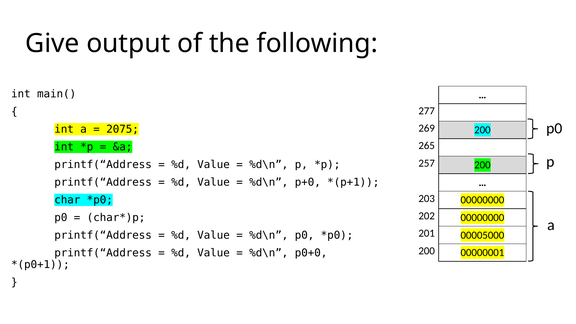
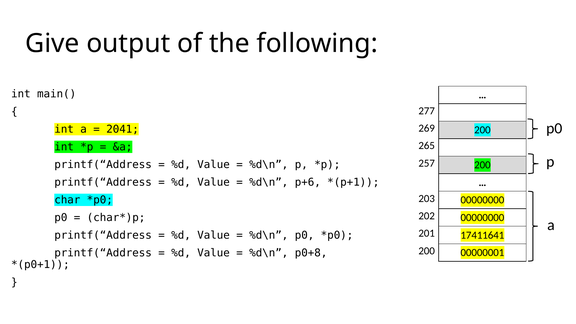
2075: 2075 -> 2041 (123, 129)
p+0: p+0 -> p+6 (308, 182)
00005000: 00005000 -> 17411641 (482, 235)
p0+0: p0+0 -> p0+8 (311, 253)
